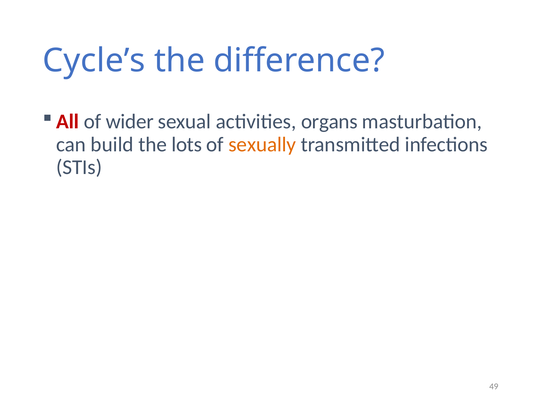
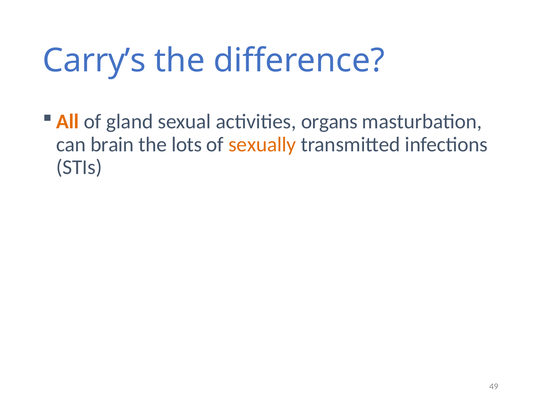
Cycle’s: Cycle’s -> Carry’s (94, 61)
All colour: red -> orange (68, 122)
wider: wider -> gland (130, 122)
build: build -> brain (112, 145)
